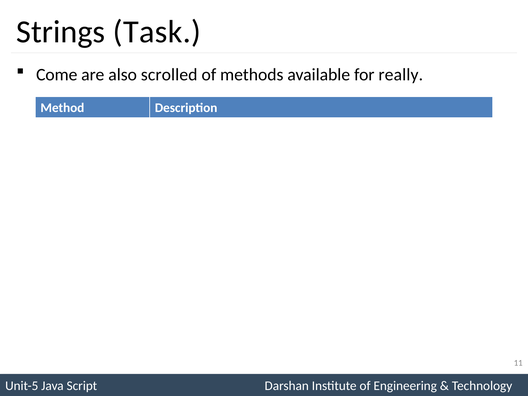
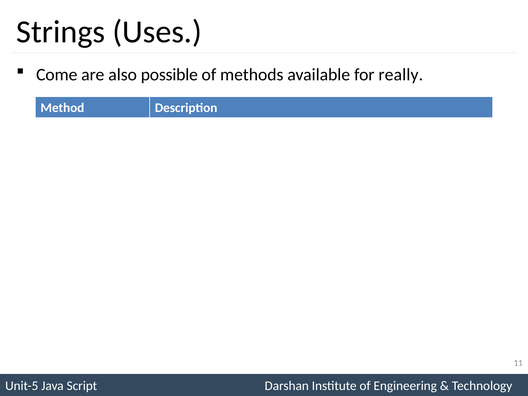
Task: Task -> Uses (157, 32)
scrolled: scrolled -> possible (169, 75)
